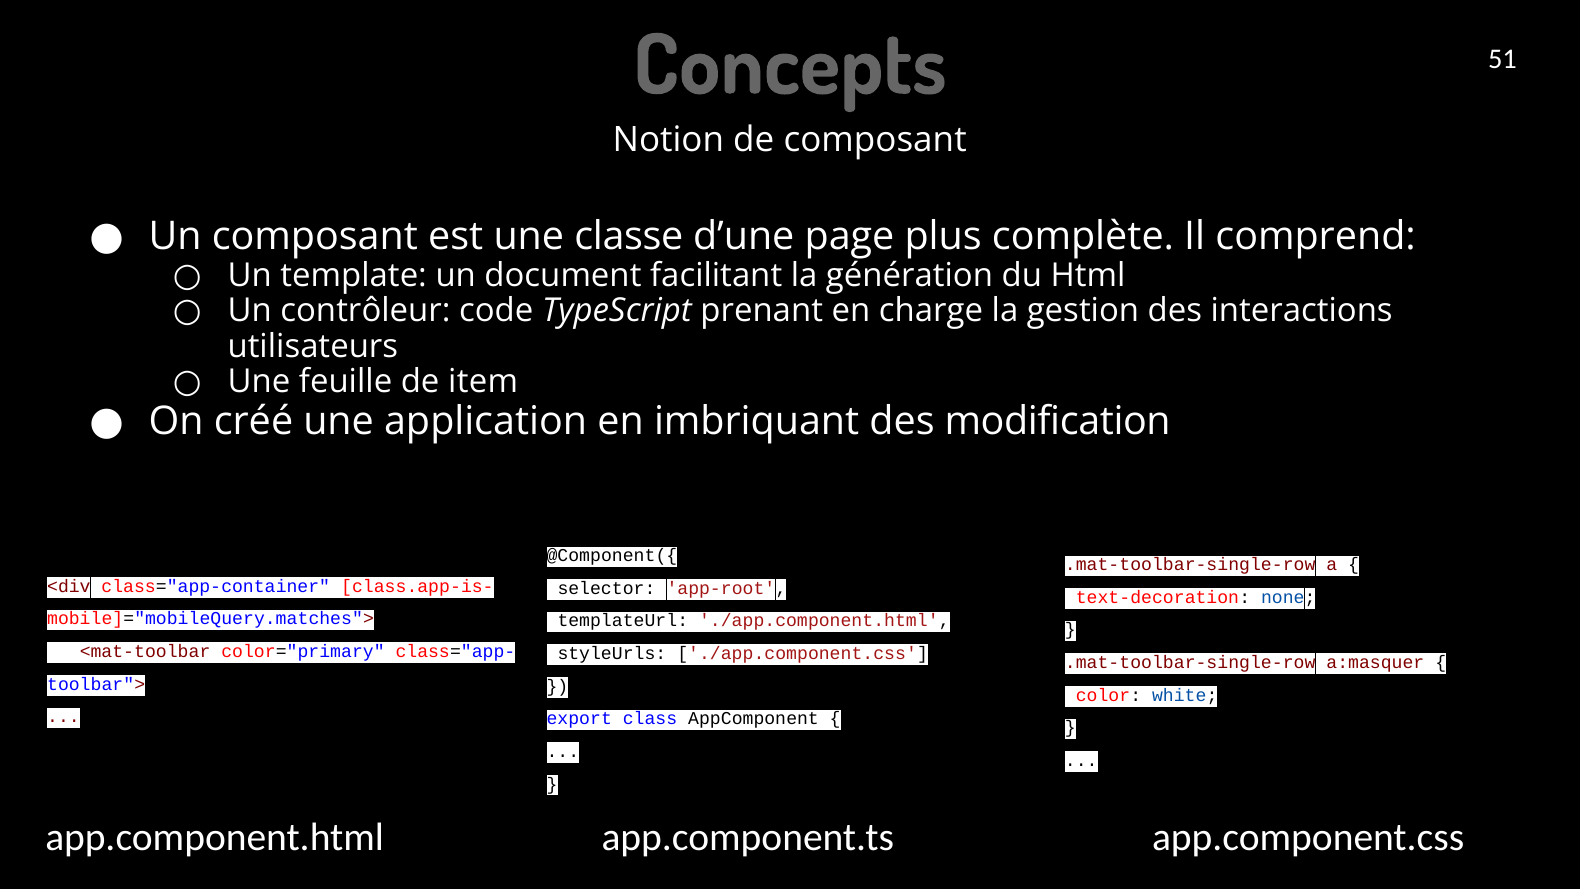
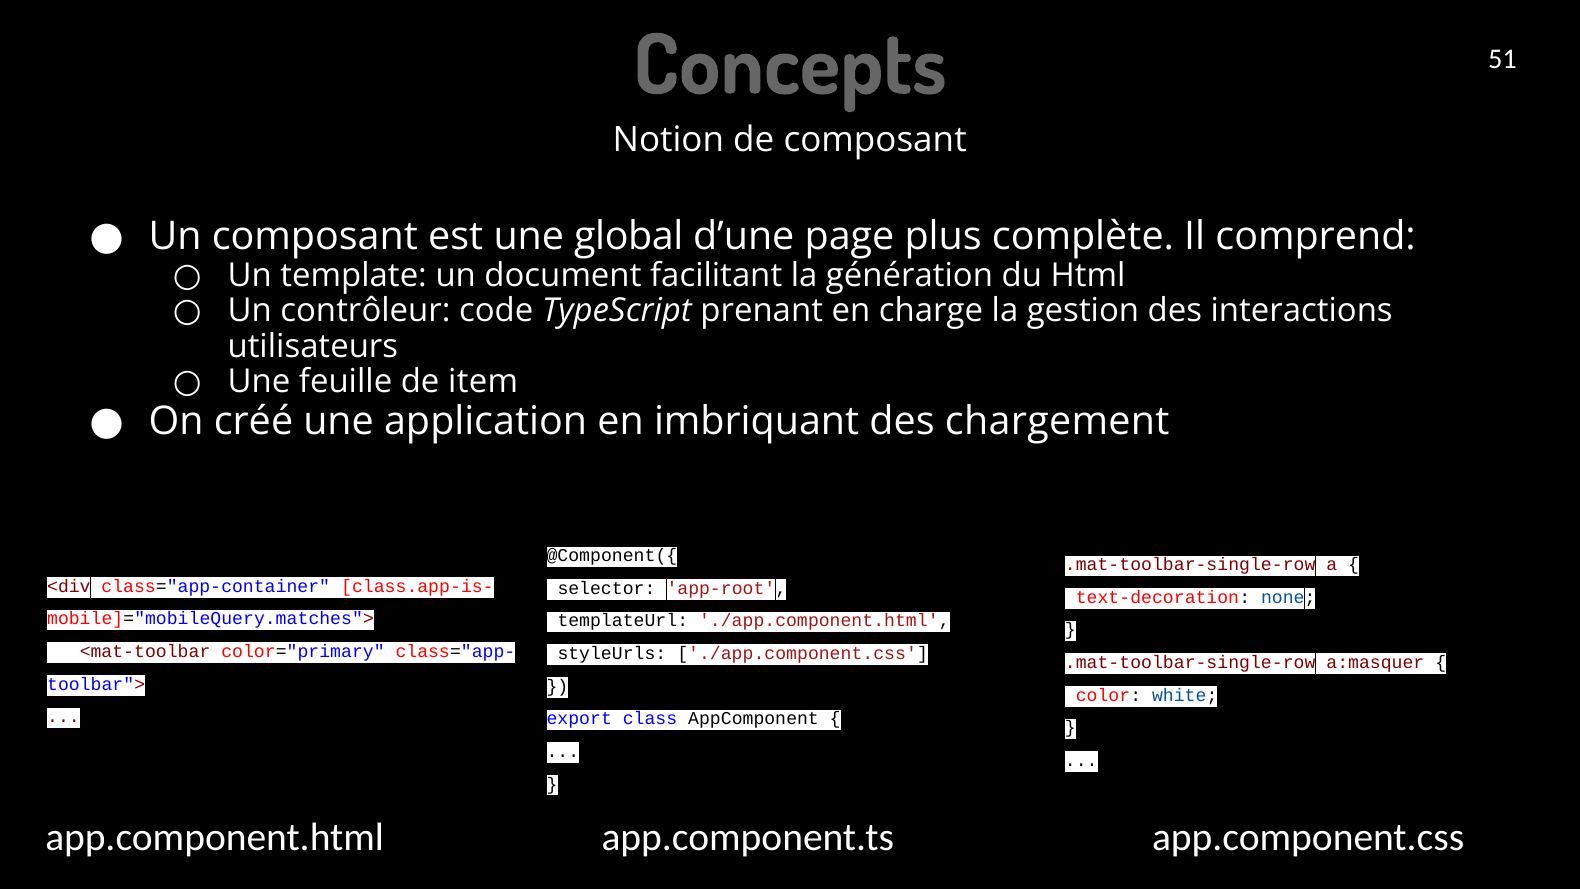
classe: classe -> global (629, 236)
modification: modification -> chargement (1057, 421)
